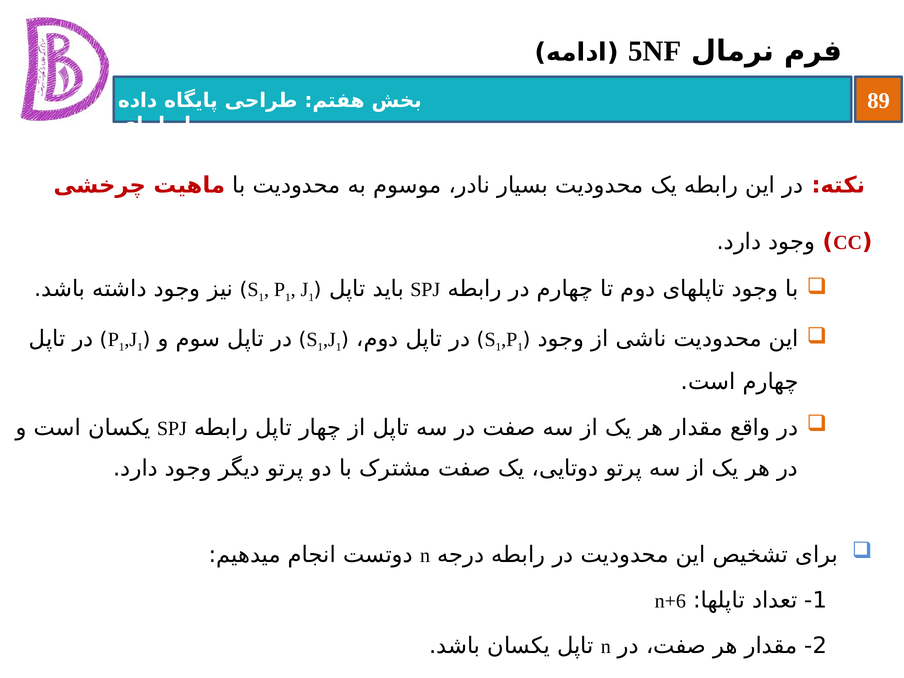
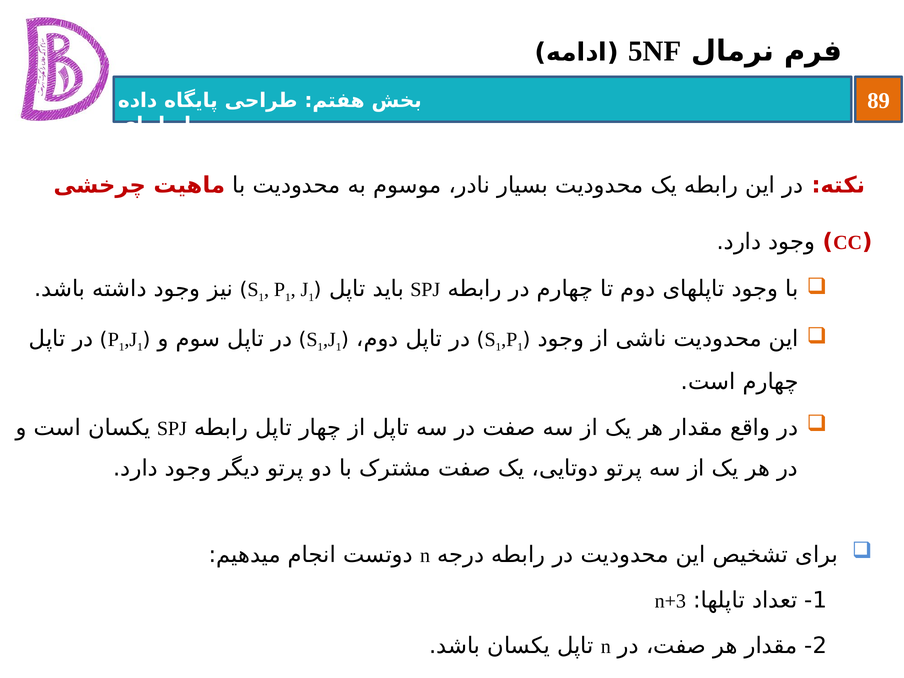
n+6: n+6 -> n+3 (670, 601)
